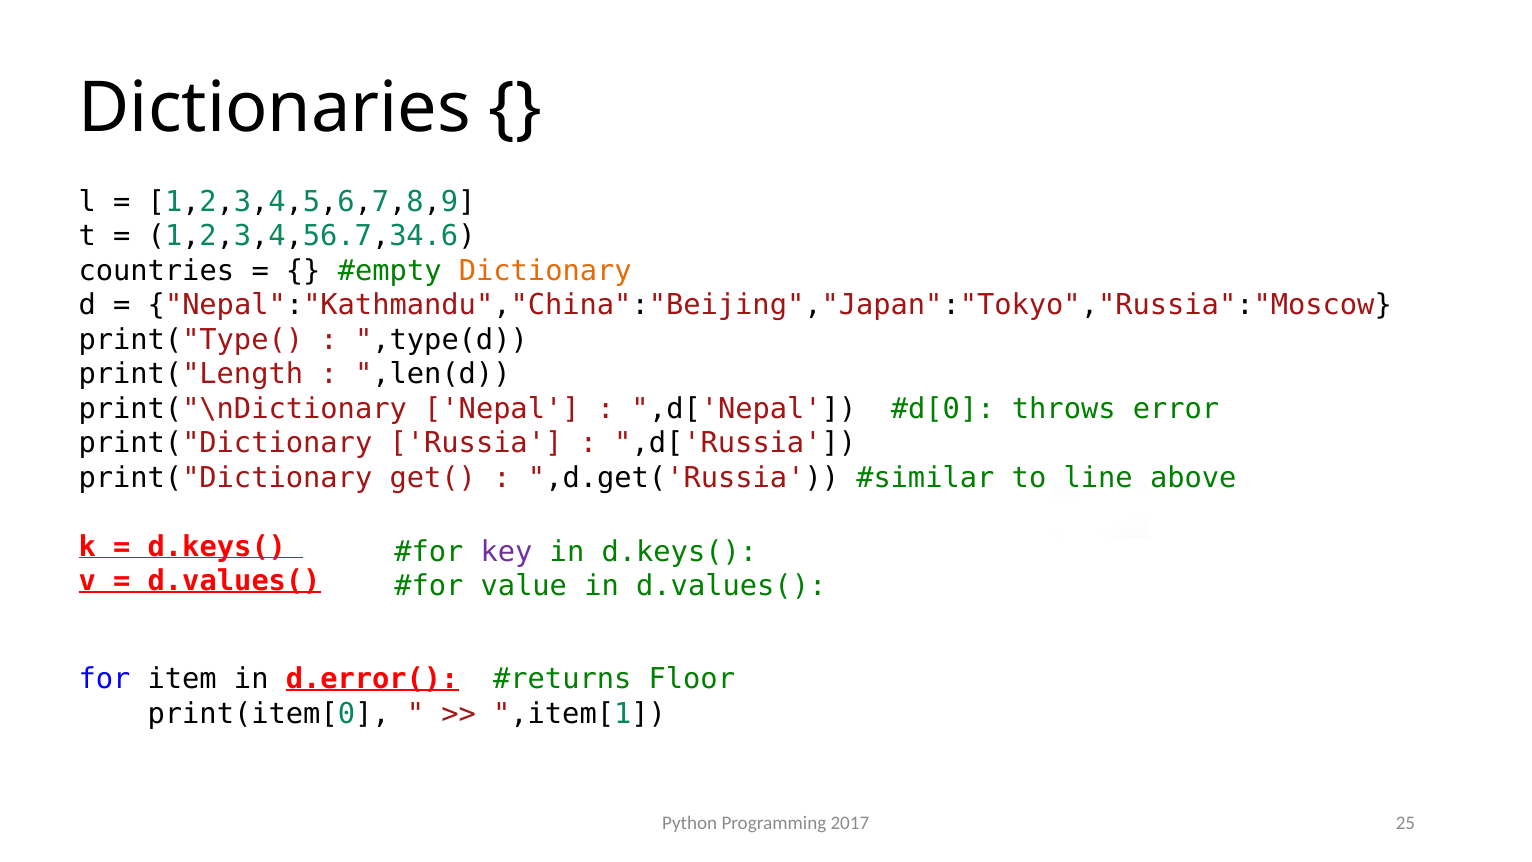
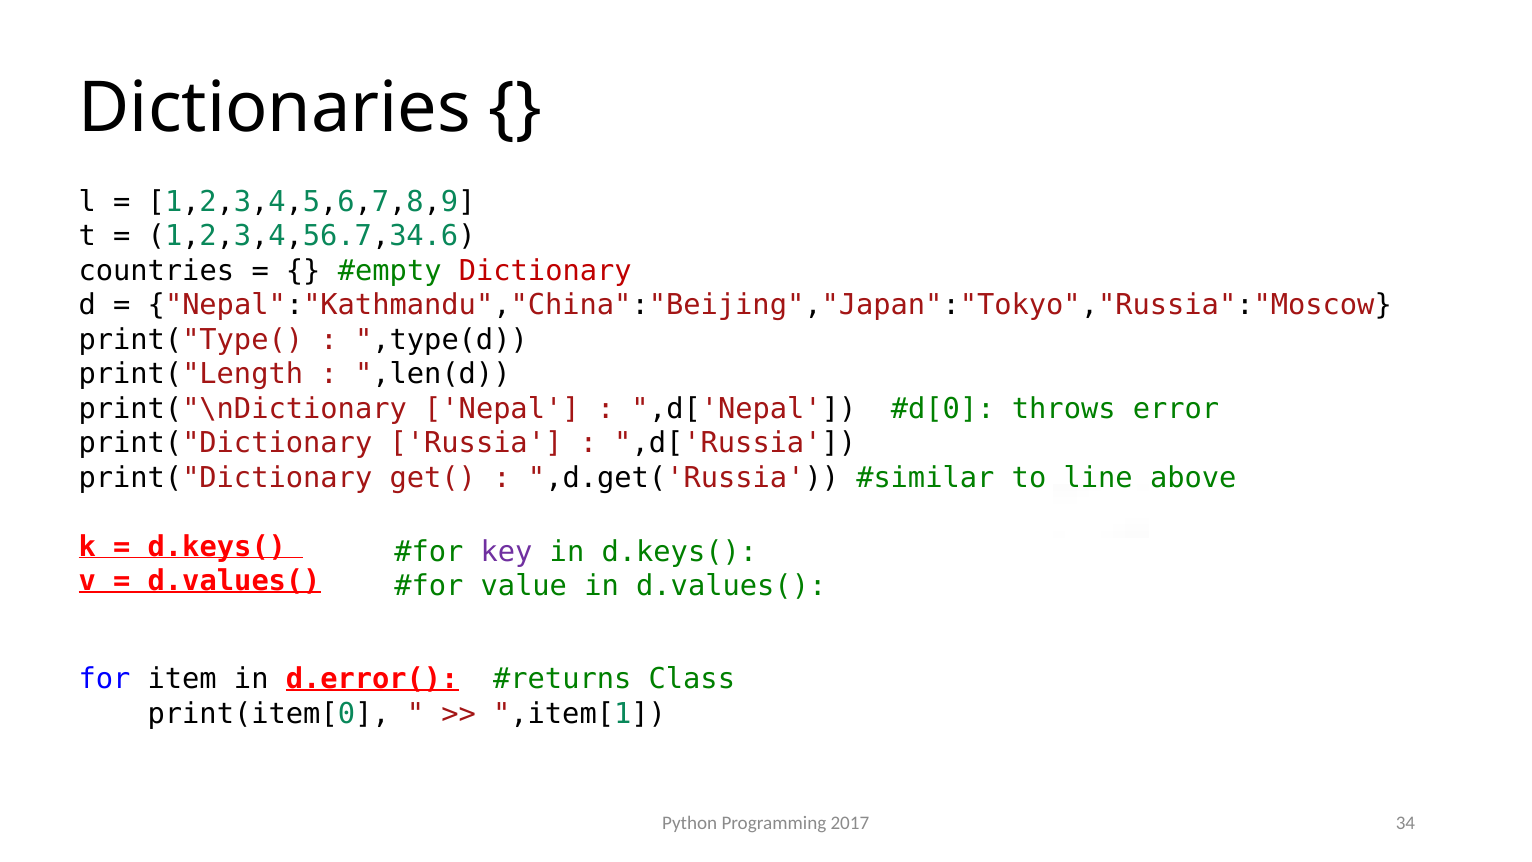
Dictionary colour: orange -> red (545, 271)
Floor: Floor -> Class (692, 679)
25: 25 -> 34 (1405, 823)
